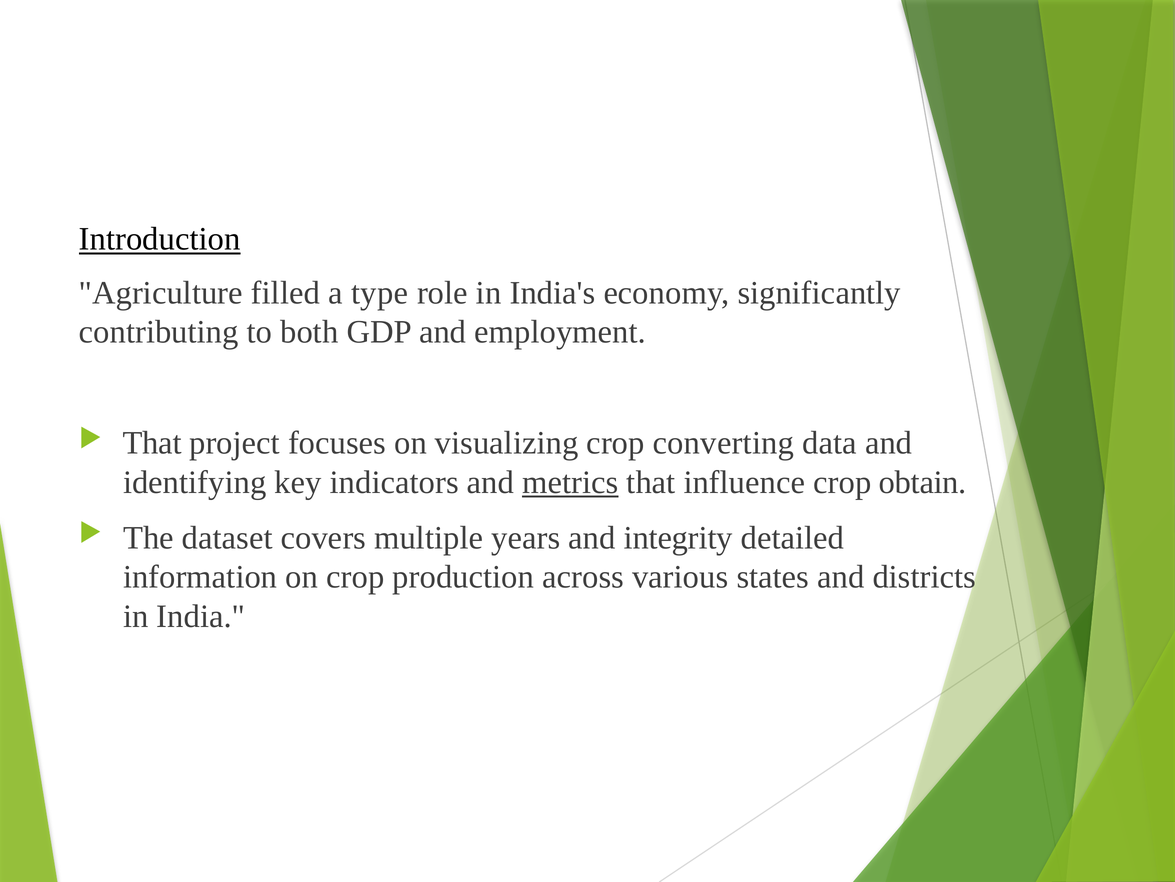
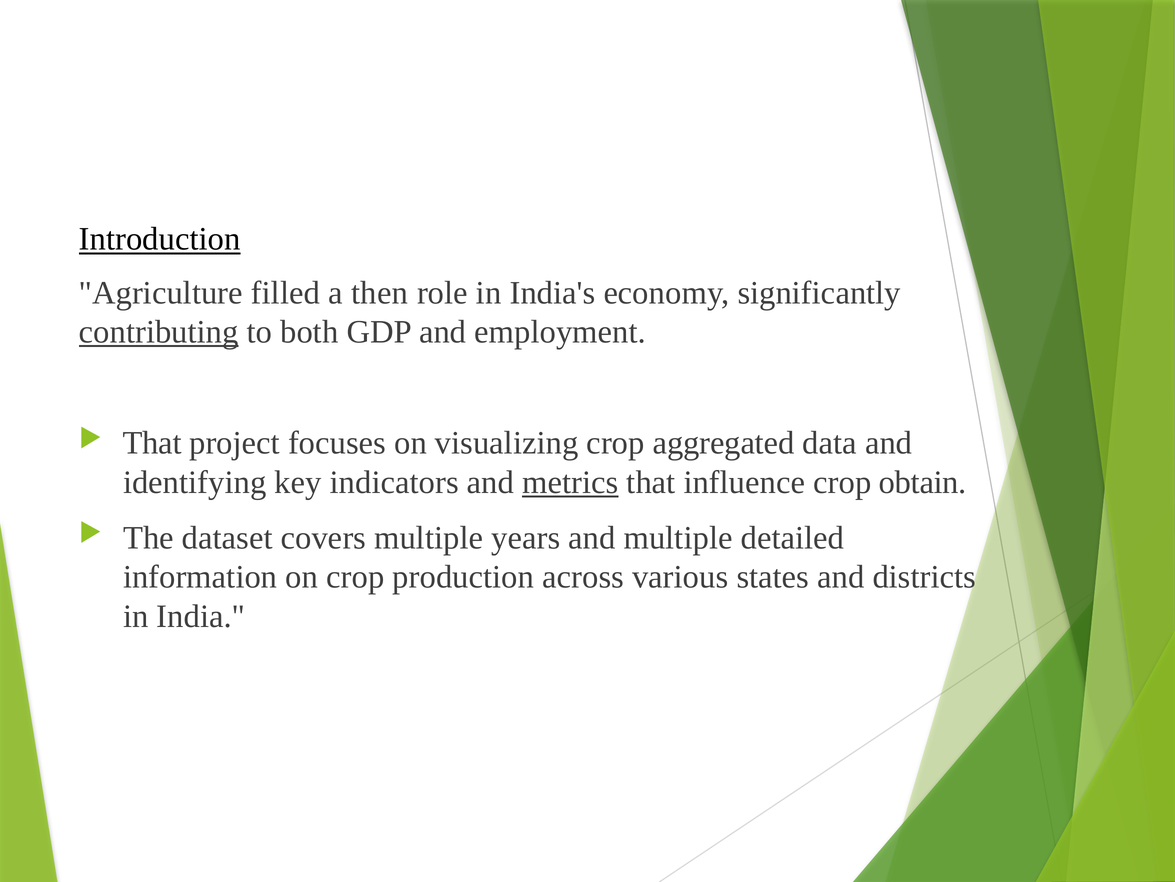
type: type -> then (380, 293)
contributing underline: none -> present (159, 332)
converting: converting -> aggregated (724, 443)
and integrity: integrity -> multiple (678, 537)
